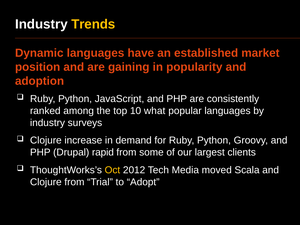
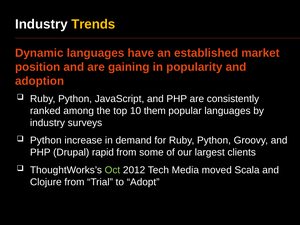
what: what -> them (155, 111)
Clojure: Clojure -> Python (46, 140)
Oct colour: yellow -> light green (112, 170)
